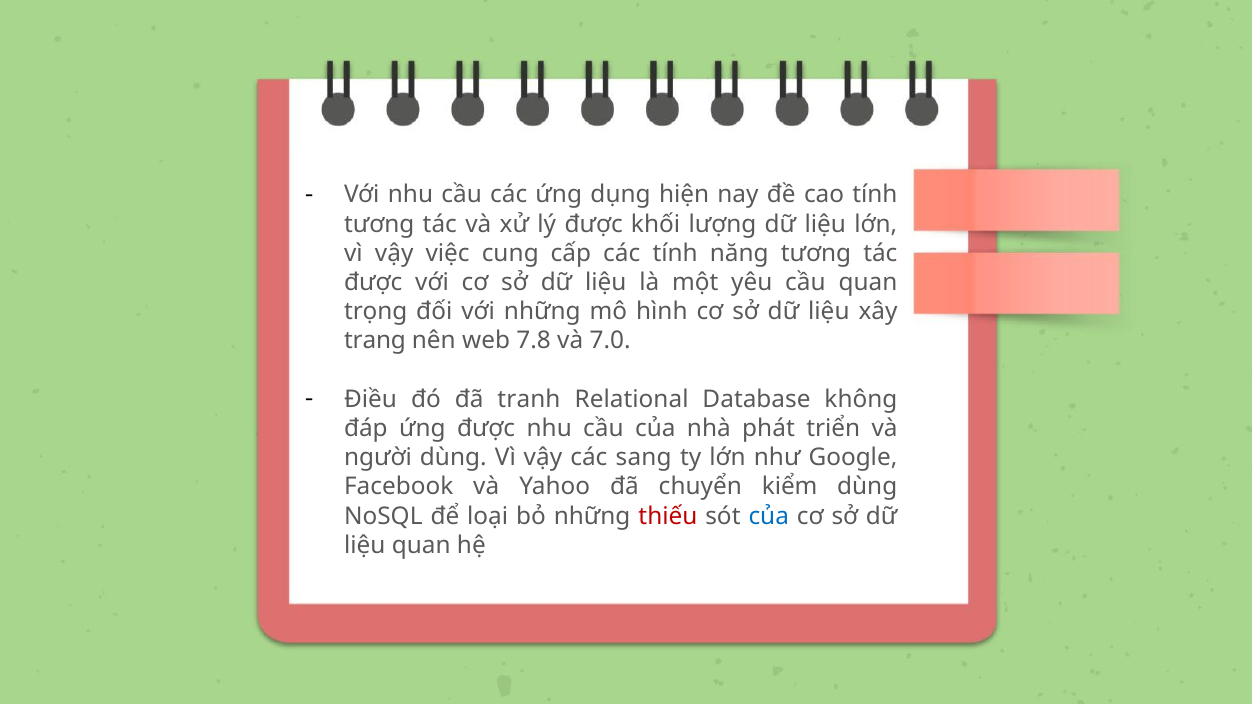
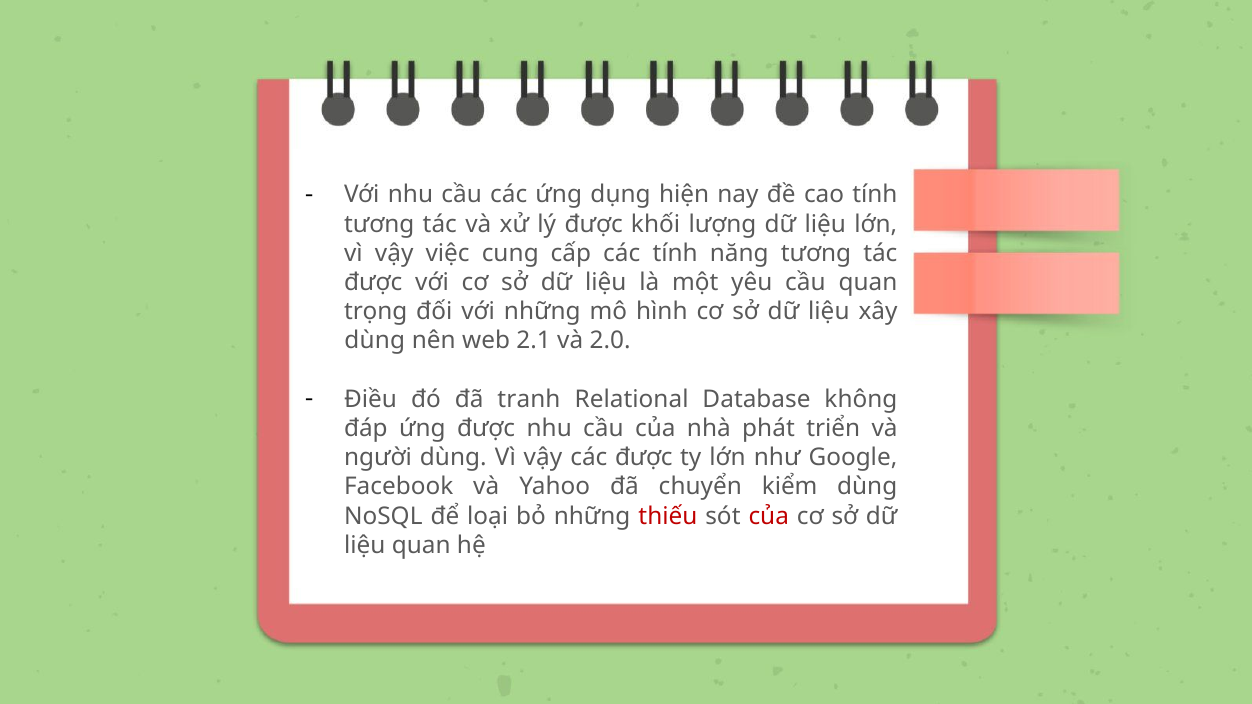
trang: trang -> dùng (375, 341)
7.8: 7.8 -> 2.1 (534, 341)
7.0: 7.0 -> 2.0 (610, 341)
các sang: sang -> được (644, 458)
của colour: blue -> red (769, 516)
